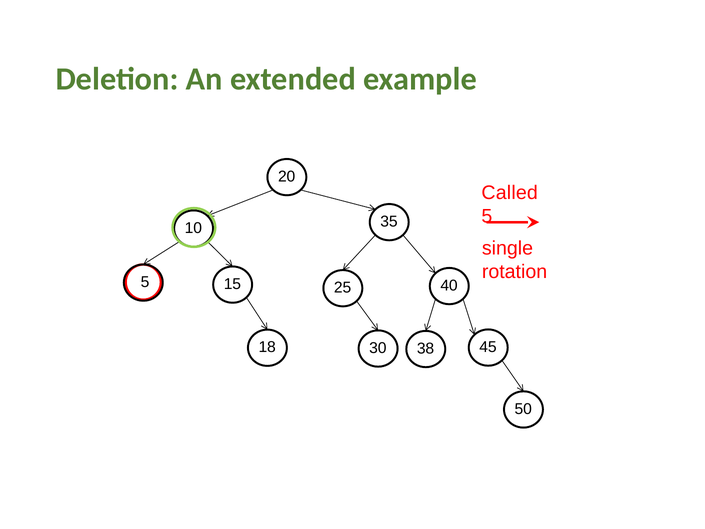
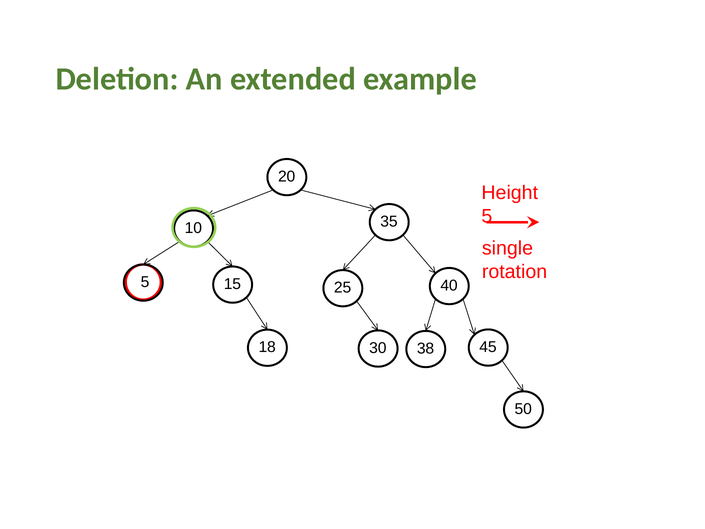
Called: Called -> Height (510, 192)
